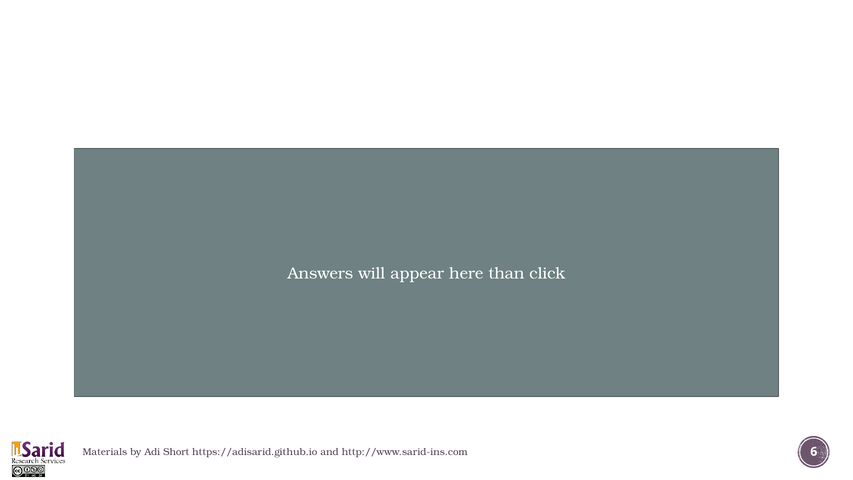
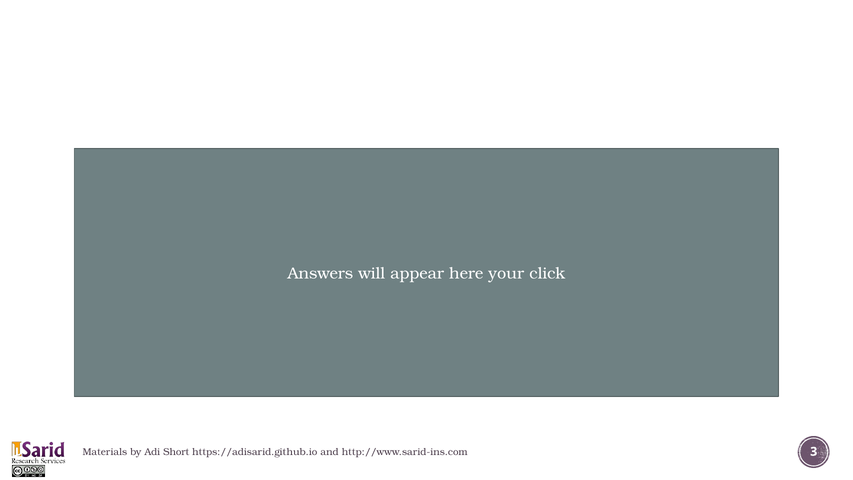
than: than -> your (506, 273)
6: 6 -> 3 (814, 451)
